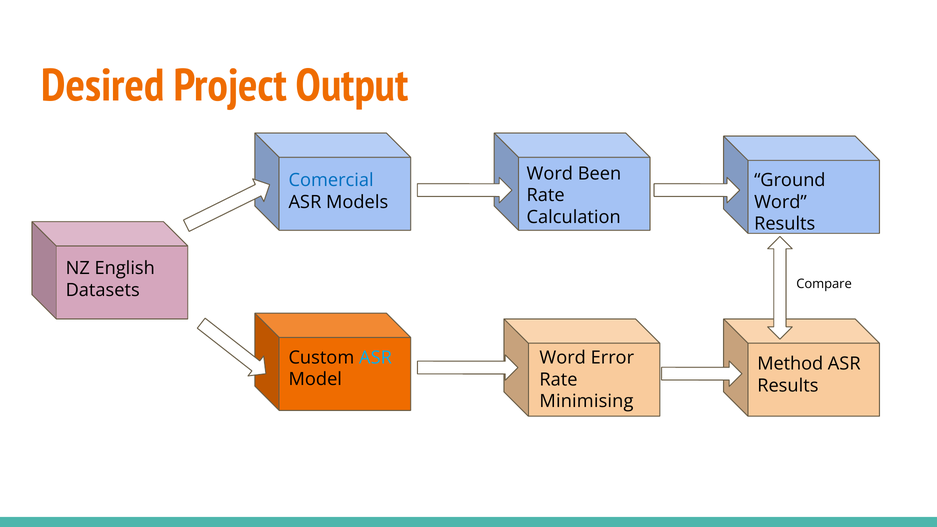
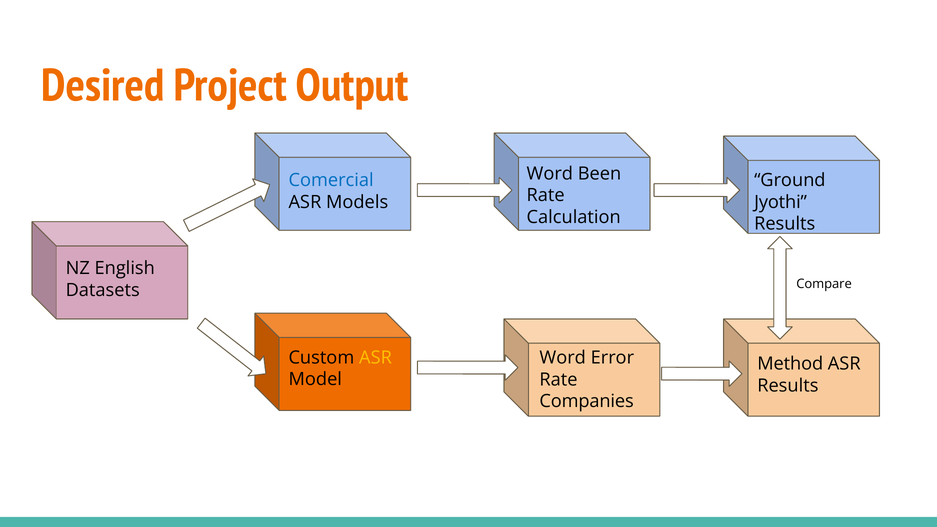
Word: Word -> Jyothi (781, 202)
ASR colour: light blue -> yellow (375, 358)
Minimising: Minimising -> Companies (587, 401)
